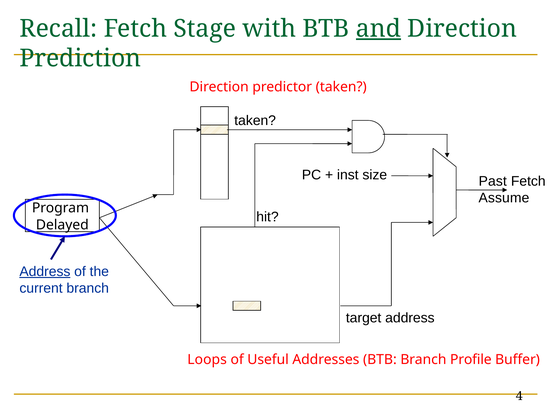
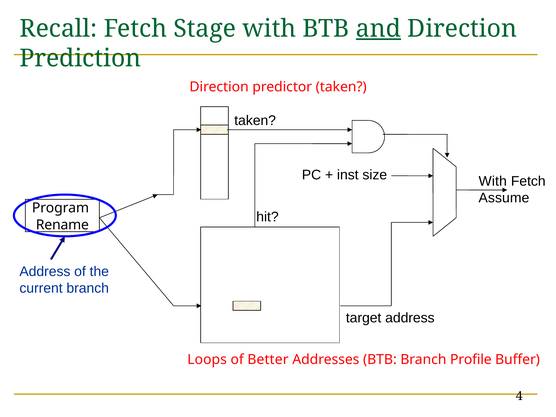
Past: Past -> With (493, 181)
Delayed: Delayed -> Rename (62, 225)
Address underline: present -> none (45, 271)
Useful: Useful -> Better (268, 360)
